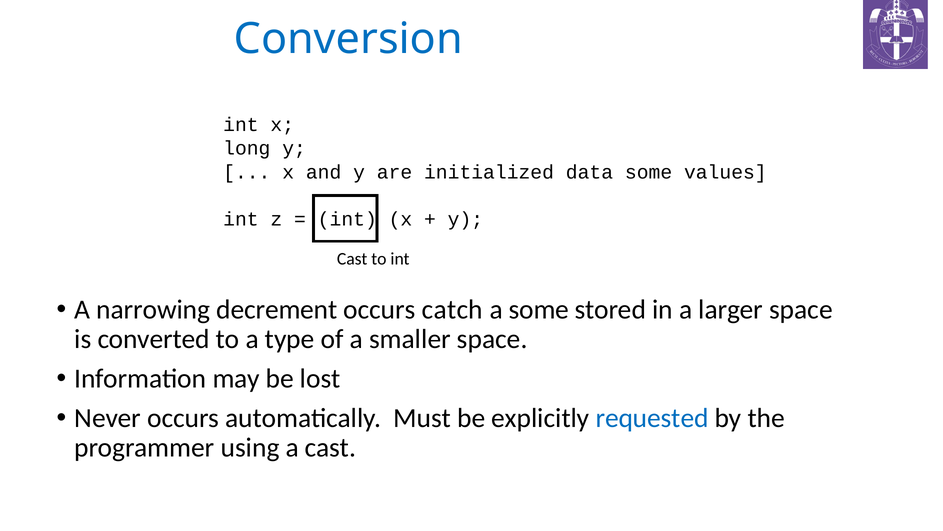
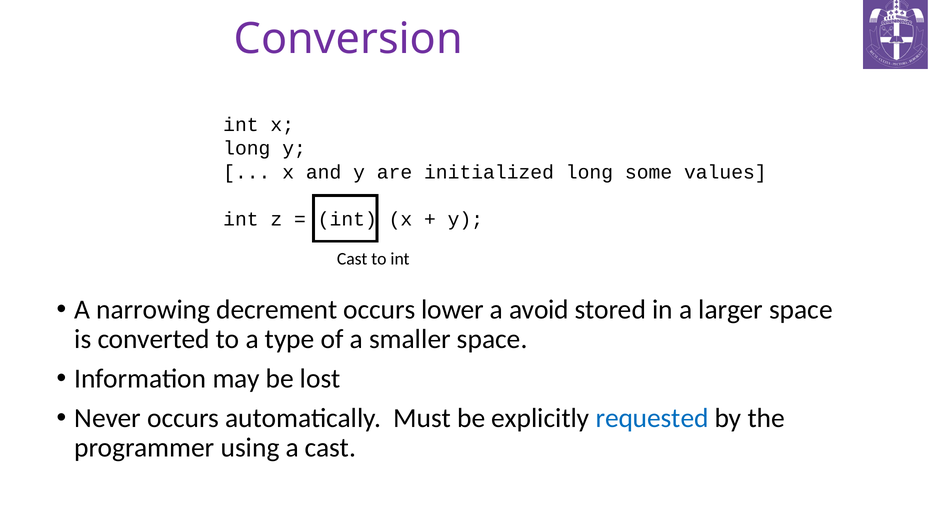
Conversion colour: blue -> purple (348, 39)
initialized data: data -> long (589, 172)
catch: catch -> lower (453, 309)
a some: some -> avoid (539, 309)
